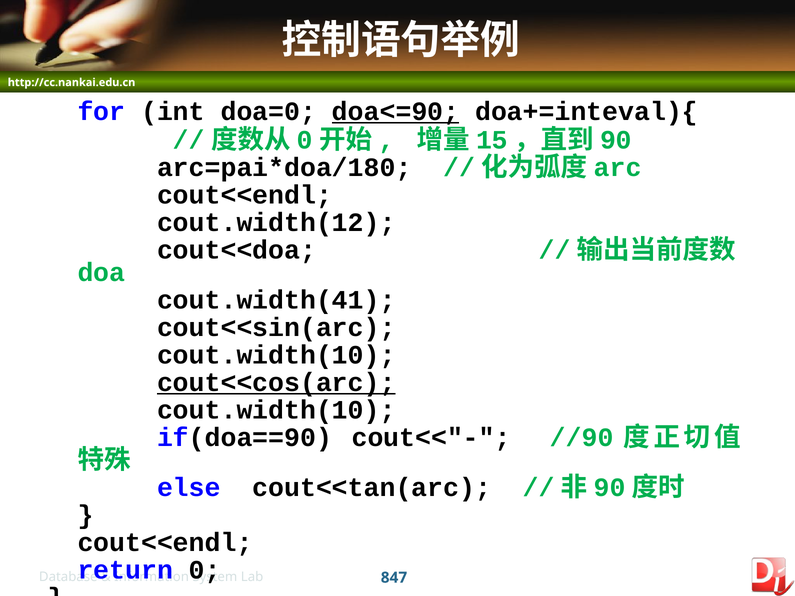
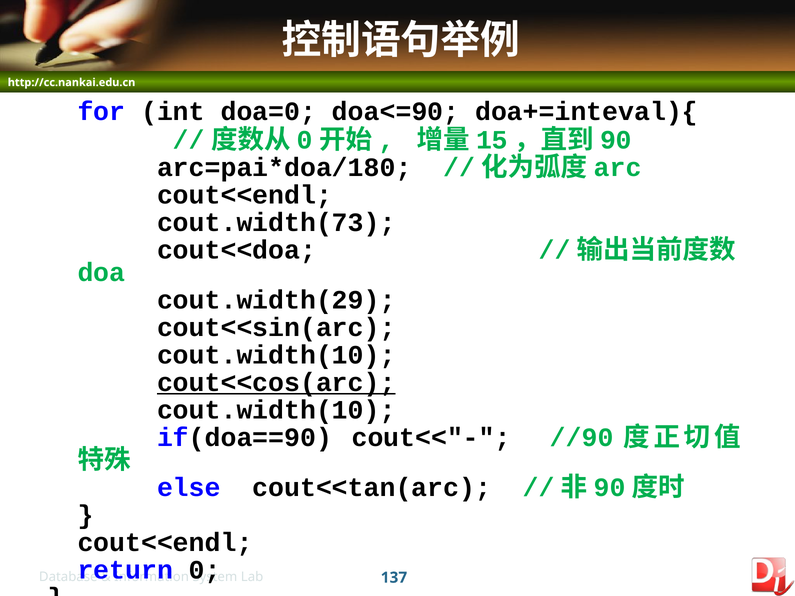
doa<=90 underline: present -> none (396, 111)
cout.width(12: cout.width(12 -> cout.width(73 (276, 223)
cout.width(41: cout.width(41 -> cout.width(29 (276, 300)
847: 847 -> 137 (394, 578)
